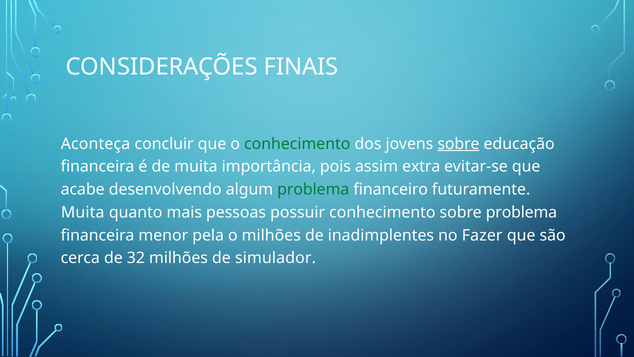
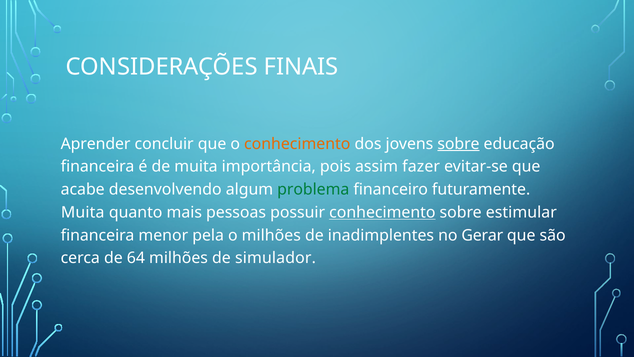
Aconteça: Aconteça -> Aprender (96, 144)
conhecimento colour: green -> orange (297, 144)
extra: extra -> fazer (421, 167)
conhecimento underline: none -> present (382, 212)
sobre problema: problema -> estimular (521, 212)
Fazer: Fazer -> Gerar (482, 235)
32: 32 -> 64 (136, 258)
